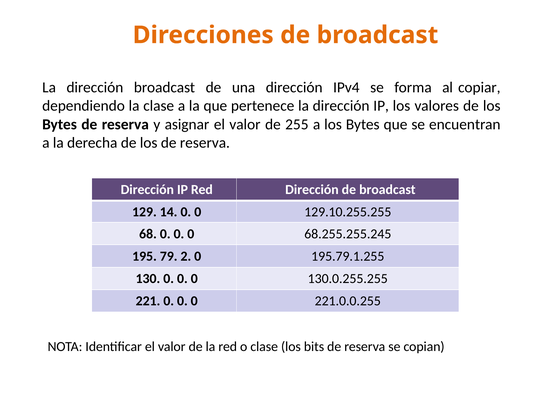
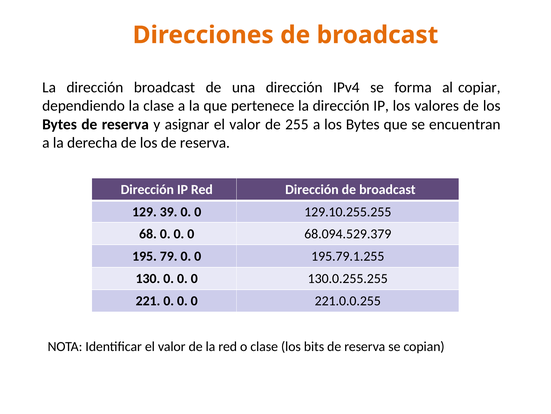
14: 14 -> 39 (169, 211)
68.255.255.245: 68.255.255.245 -> 68.094.529.379 (348, 233)
79 2: 2 -> 0 (186, 256)
